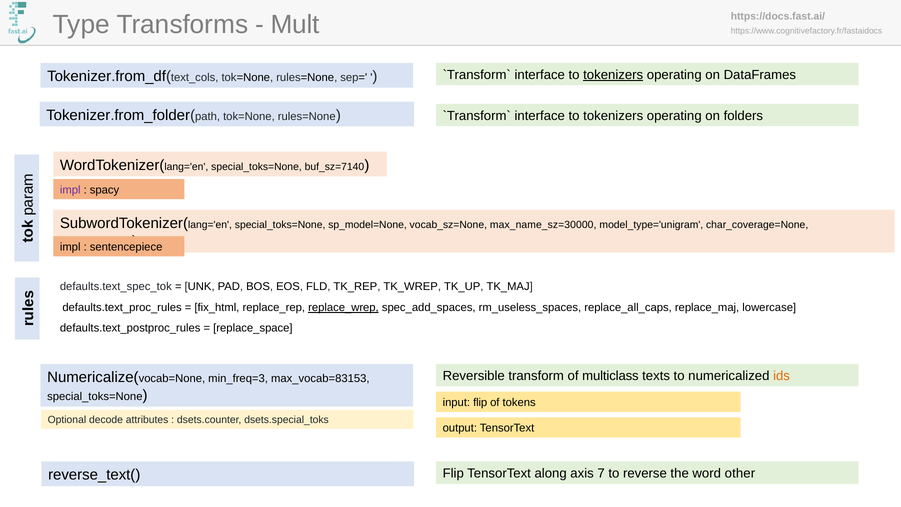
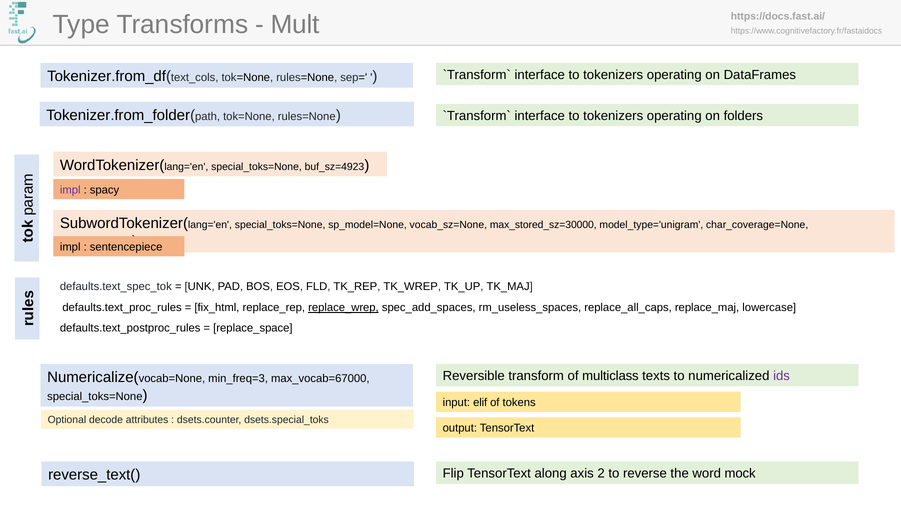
tokenizers underline: present -> none (613, 75)
buf_sz=7140: buf_sz=7140 -> buf_sz=4923 (334, 167)
max_name_sz=30000: max_name_sz=30000 -> max_stored_sz=30000 (543, 225)
ids colour: orange -> purple (782, 376)
max_vocab=83153: max_vocab=83153 -> max_vocab=67000 (320, 378)
input flip: flip -> elif (480, 402)
7: 7 -> 2 (601, 473)
other: other -> mock (740, 473)
